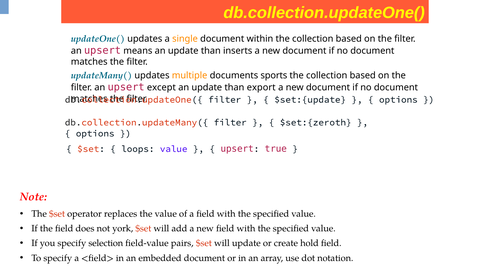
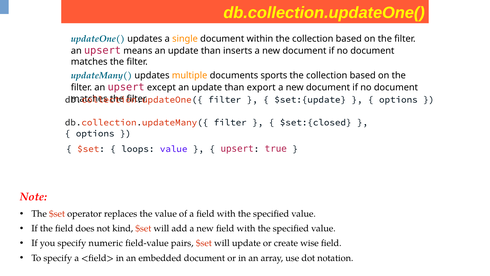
$set:{zeroth: $set:{zeroth -> $set:{closed (316, 122)
york: york -> kind (123, 228)
selection: selection -> numeric (106, 243)
hold: hold -> wise (309, 243)
